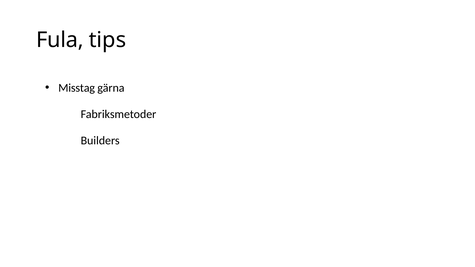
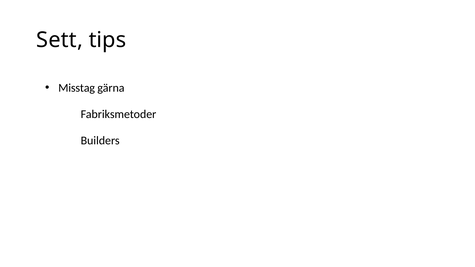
Fula: Fula -> Sett (60, 40)
